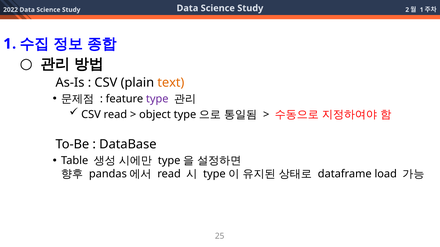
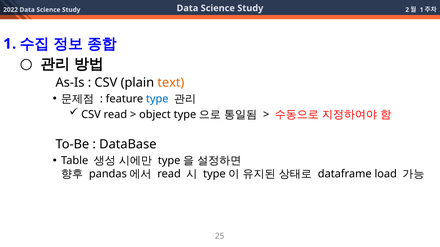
type colour: purple -> blue (157, 99)
